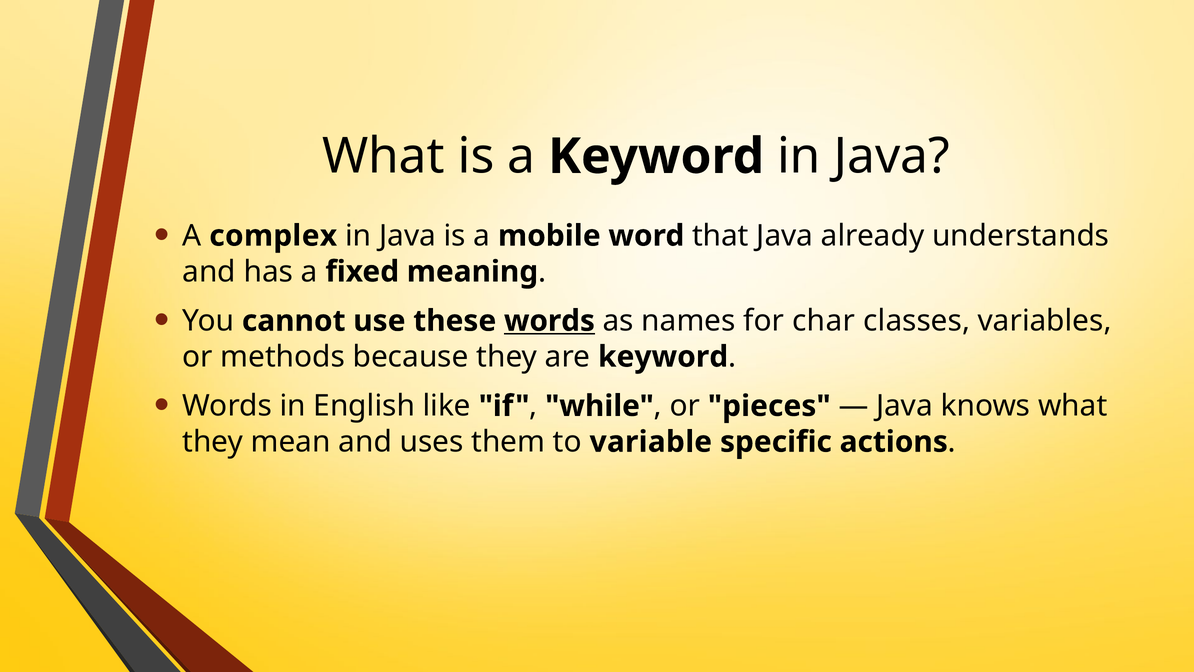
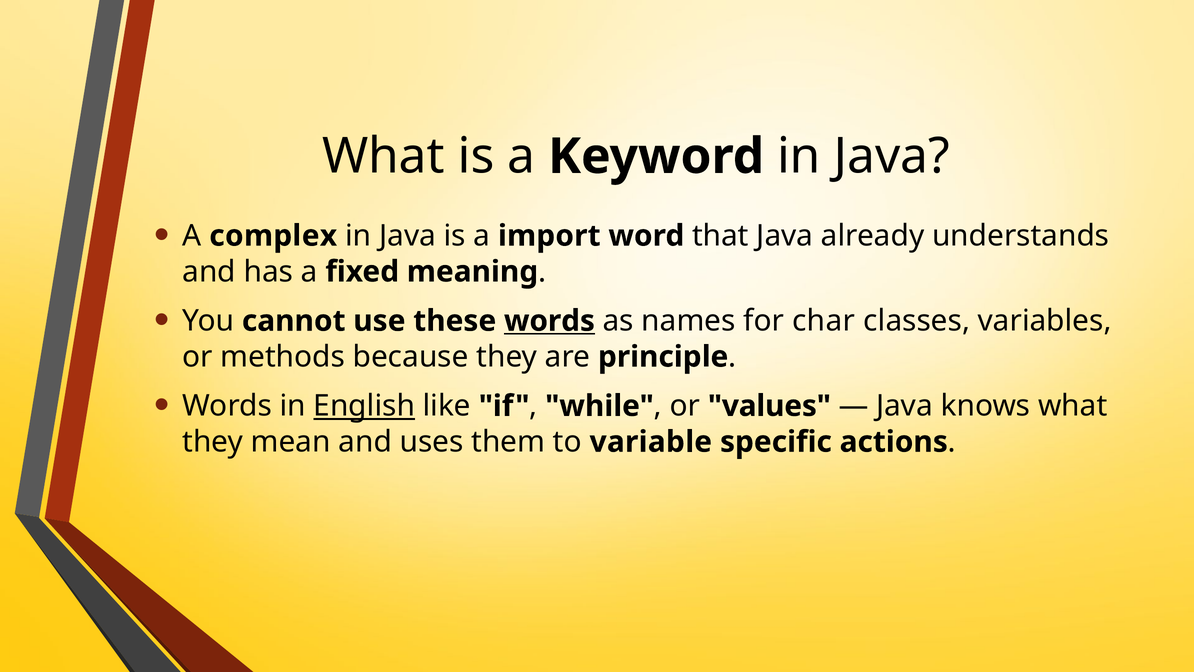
mobile: mobile -> import (549, 236)
are keyword: keyword -> principle (663, 357)
English underline: none -> present (364, 406)
pieces: pieces -> values (769, 406)
